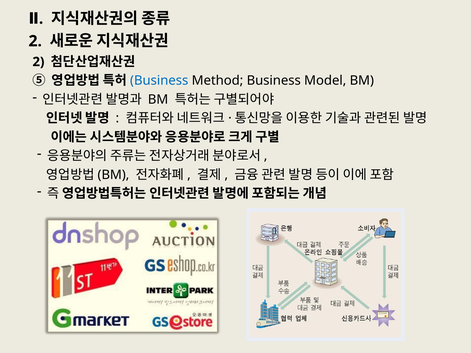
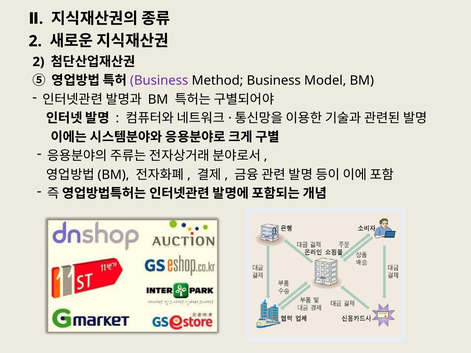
Business colour: blue -> purple (159, 81)
